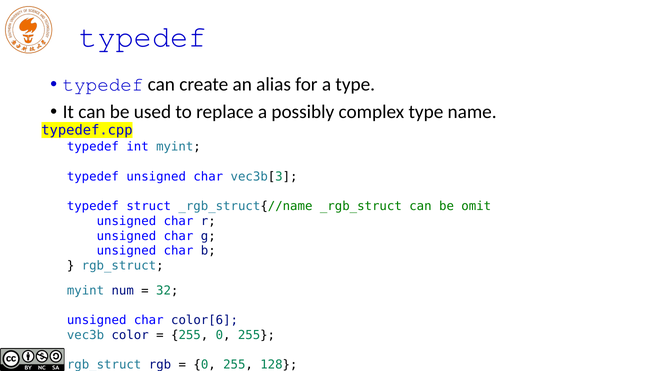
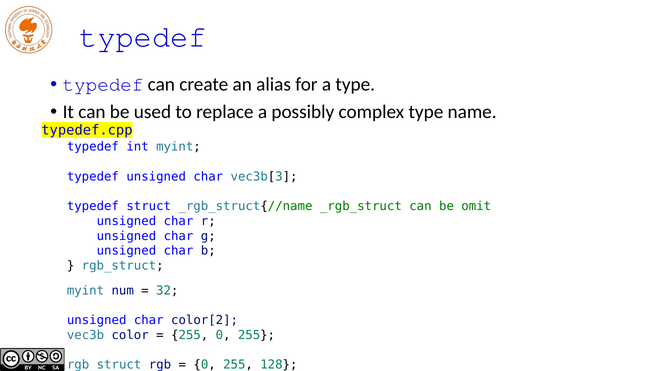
color[6: color[6 -> color[2 (205, 320)
